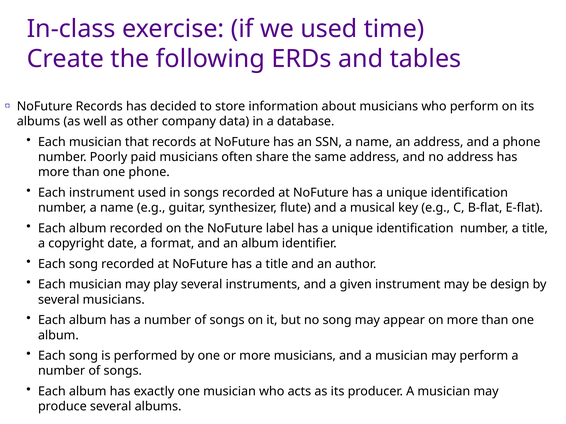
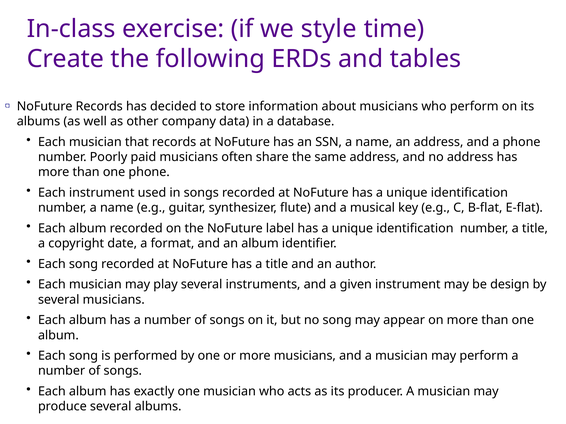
we used: used -> style (329, 29)
